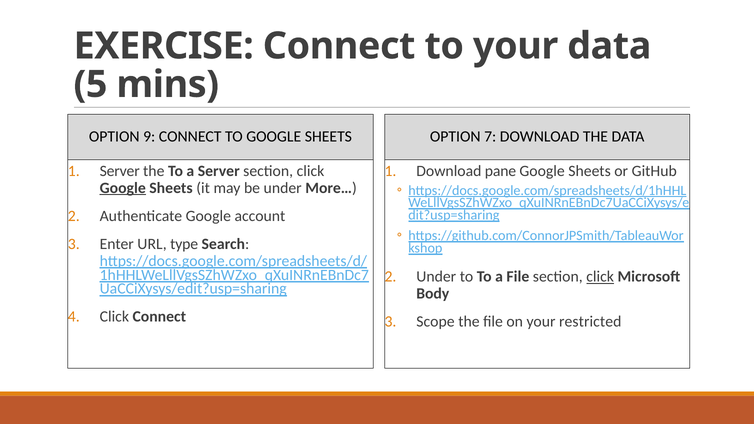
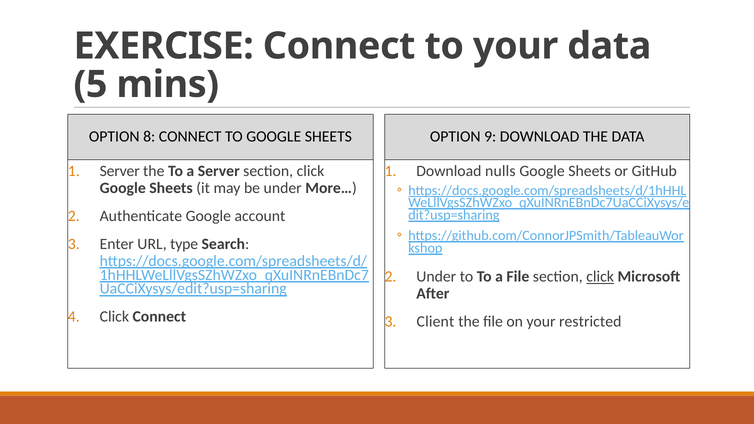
9: 9 -> 8 (149, 137)
7: 7 -> 9 (490, 137)
pane: pane -> nulls (500, 171)
Google underline: present -> none (123, 188)
Body: Body -> After (433, 294)
Scope: Scope -> Client (435, 322)
